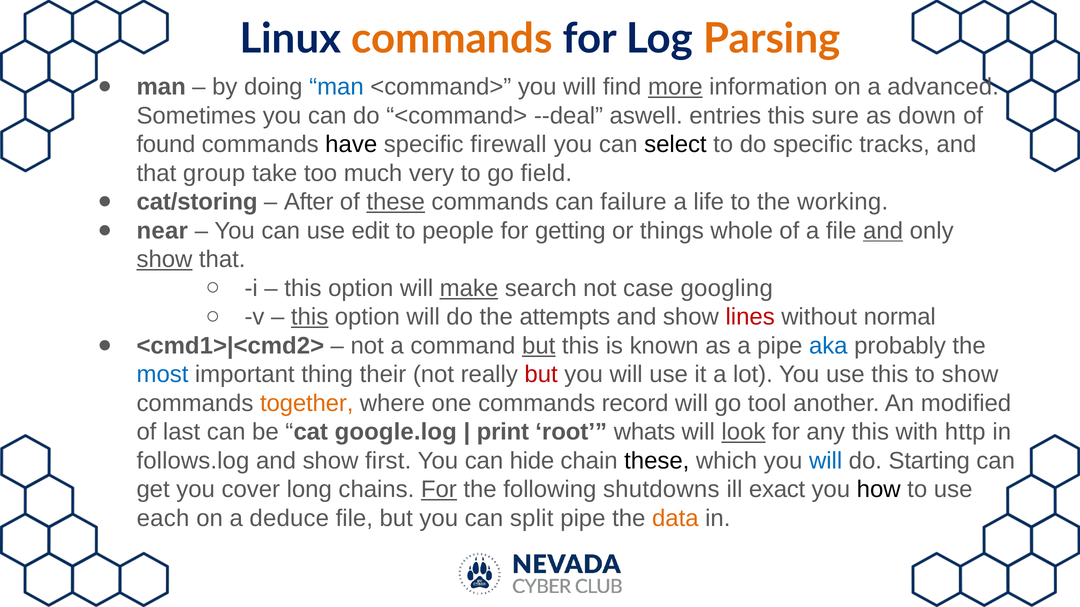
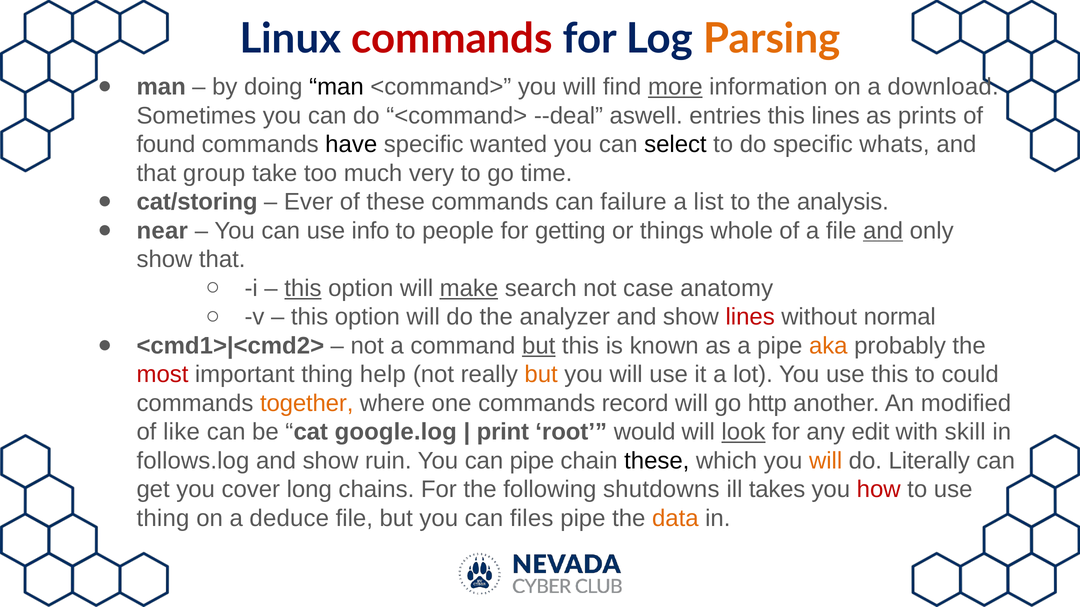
commands colour: orange -> red (452, 39)
man colour: blue -> black (336, 87)
advanced: advanced -> download (943, 87)
this sure: sure -> lines (836, 116)
down: down -> prints (927, 116)
firewall: firewall -> wanted (509, 145)
tracks: tracks -> whats (894, 145)
field: field -> time (546, 173)
After: After -> Ever (309, 202)
these underline: present -> none (396, 202)
life: life -> list (709, 202)
working: working -> analysis (843, 202)
edit: edit -> info (371, 231)
show underline: present -> none (164, 260)
this underline: none -> present (303, 288)
googling: googling -> anatomy (727, 288)
this underline: present -> none (310, 317)
attempts: attempts -> analyzer (565, 317)
aka colour: blue -> orange (828, 346)
most colour: blue -> red (162, 375)
their: their -> help (383, 375)
but colour: red -> orange (541, 375)
to show: show -> could (970, 375)
tool: tool -> http (767, 404)
last: last -> like (181, 432)
whats: whats -> would (645, 432)
any this: this -> edit (870, 432)
http: http -> skill (965, 432)
first: first -> ruin (388, 461)
can hide: hide -> pipe (532, 461)
will colour: blue -> orange (826, 461)
Starting: Starting -> Literally (929, 461)
For underline: present -> none (439, 490)
exact: exact -> takes (777, 490)
how colour: black -> red (879, 490)
each: each -> thing (163, 519)
split: split -> files (532, 519)
